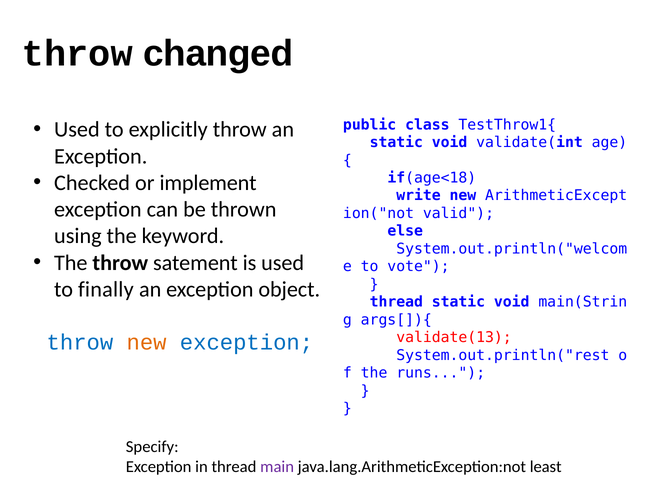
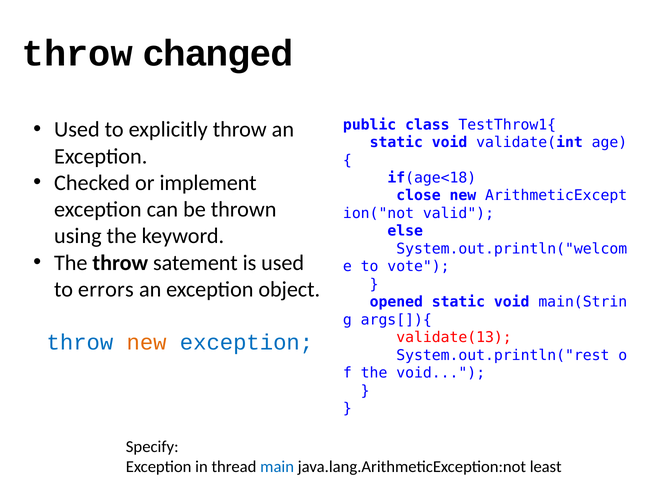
write: write -> close (418, 196)
finally: finally -> errors (106, 290)
thread: thread -> opened (396, 302)
the runs: runs -> void (441, 373)
main colour: purple -> blue (277, 467)
